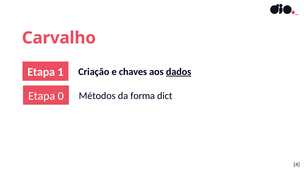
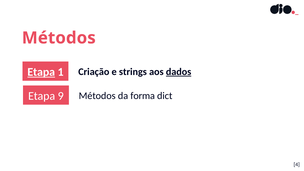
Carvalho: Carvalho -> Métodos (59, 38)
Etapa underline: none -> present (41, 72)
chaves: chaves -> strings (133, 72)
0: 0 -> 9 (61, 96)
